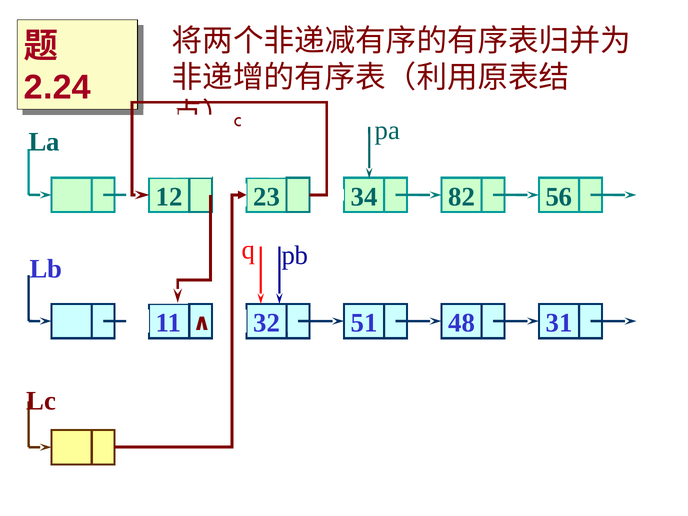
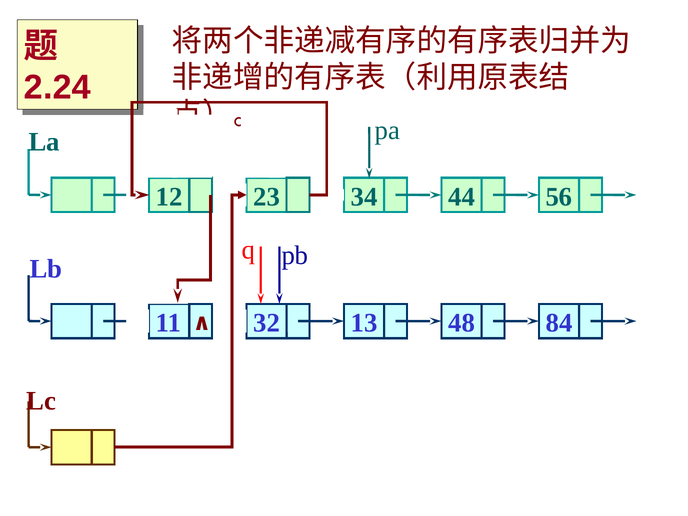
82: 82 -> 44 (462, 197)
51: 51 -> 13 (364, 323)
31: 31 -> 84 (559, 323)
